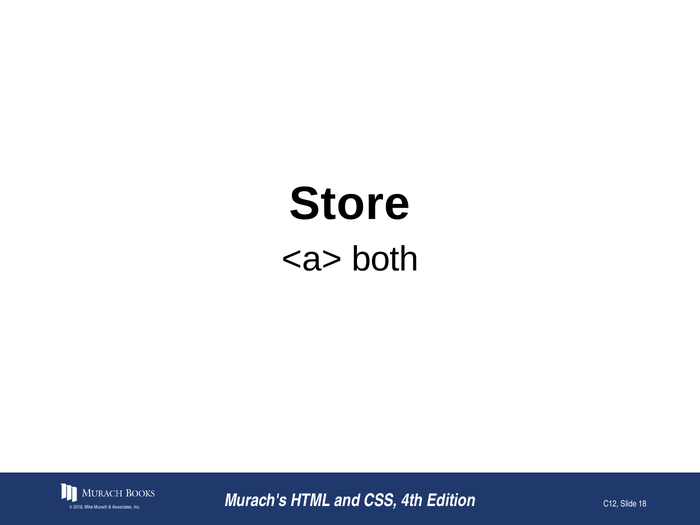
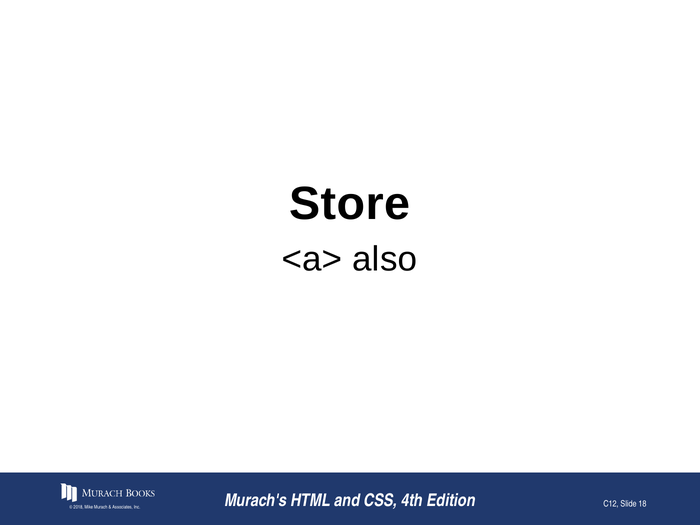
both: both -> also (385, 259)
